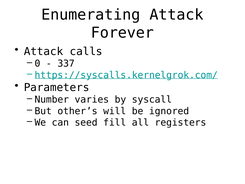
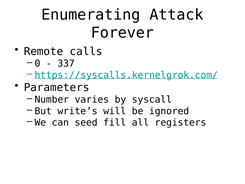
Attack: Attack -> Remote (44, 51)
other’s: other’s -> write’s (77, 111)
